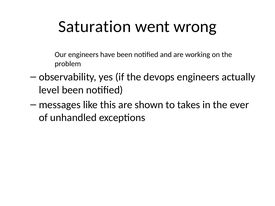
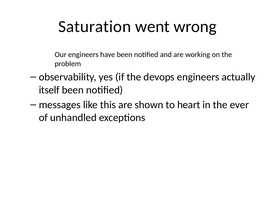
level: level -> itself (49, 90)
takes: takes -> heart (189, 105)
